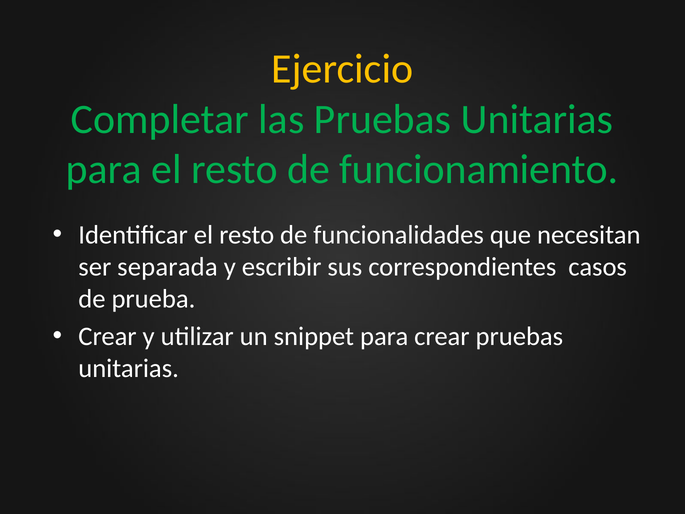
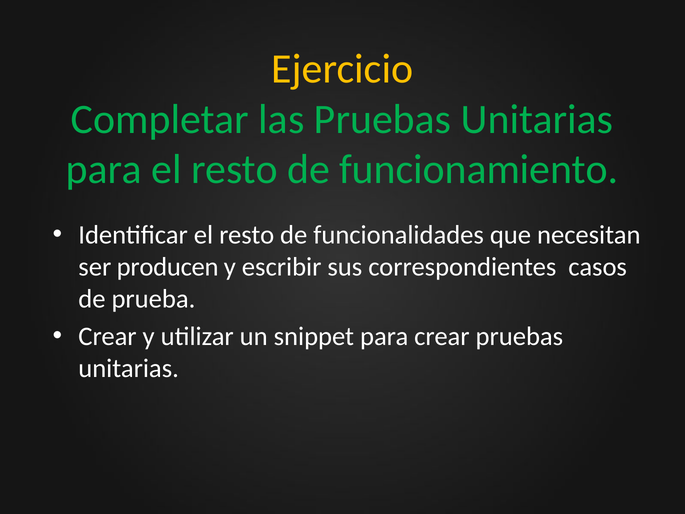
separada: separada -> producen (168, 267)
